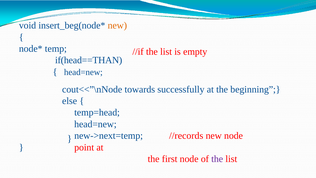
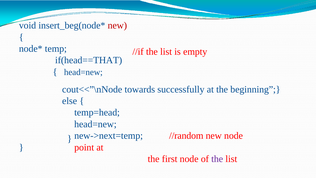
new colour: orange -> red (117, 25)
if(head==THAN: if(head==THAN -> if(head==THAT (89, 60)
//records: //records -> //random (186, 136)
